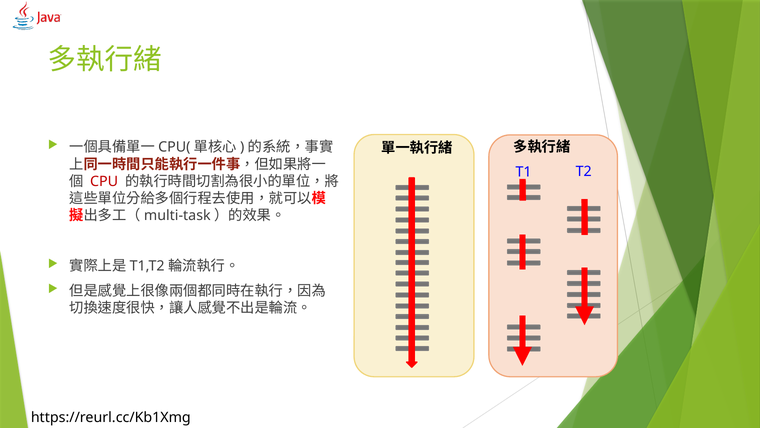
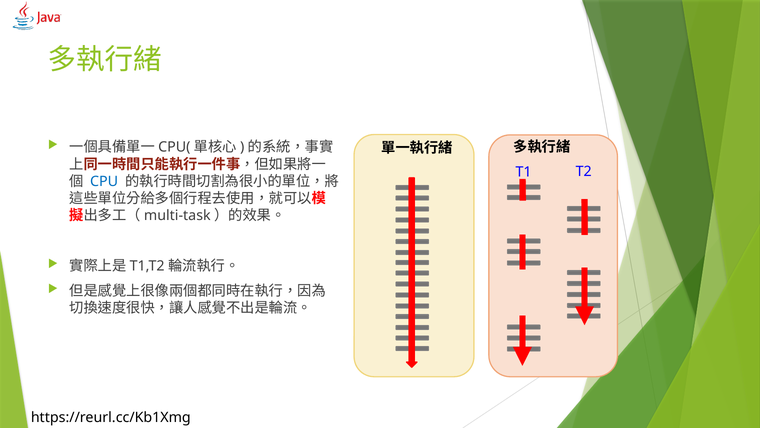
CPU colour: red -> blue (104, 181)
